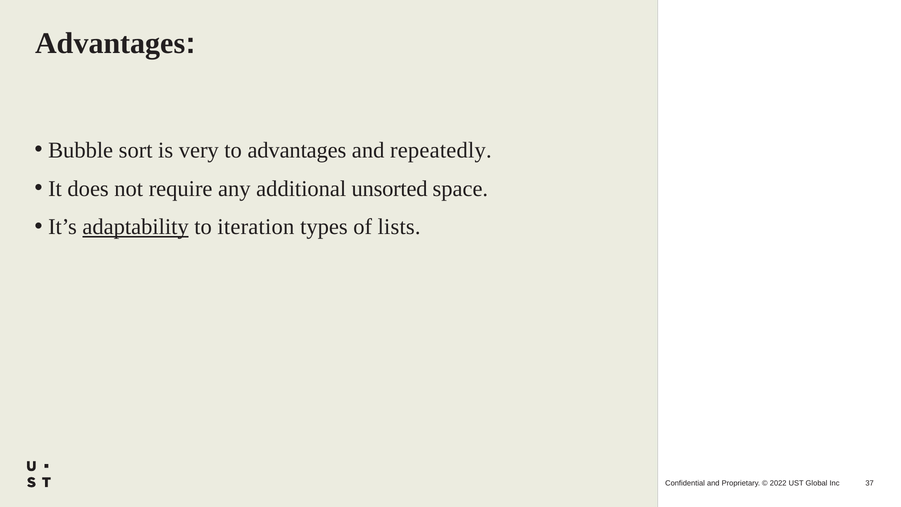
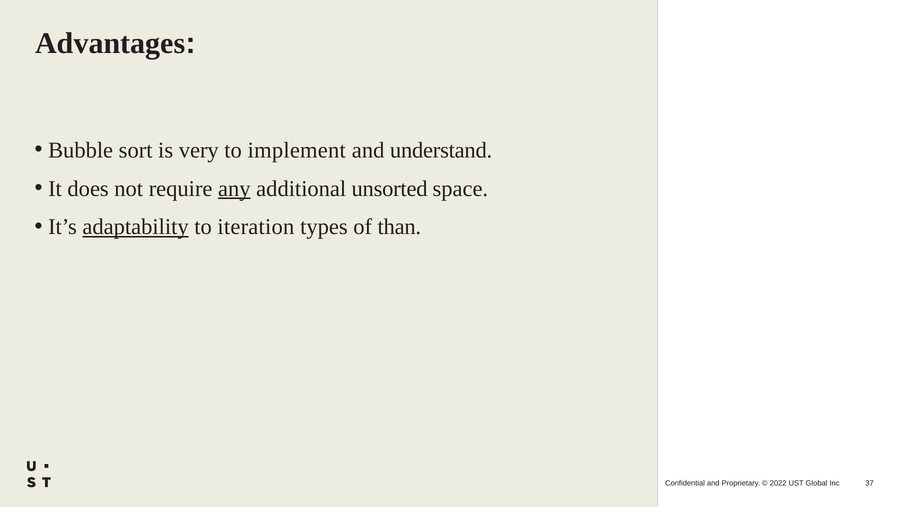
to advantages: advantages -> implement (297, 150)
repeatedly: repeatedly -> understand (441, 150)
any underline: none -> present (234, 189)
lists: lists -> than (399, 227)
